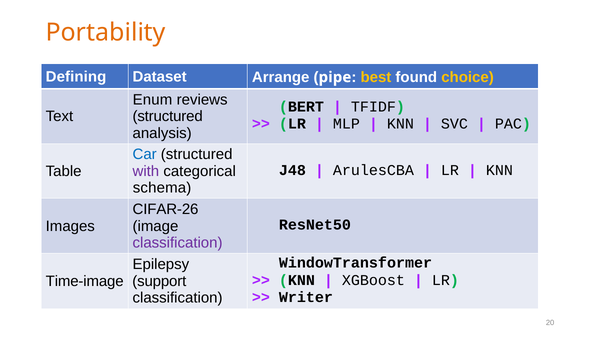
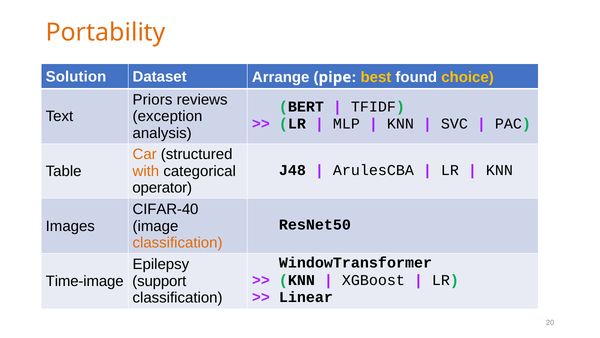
Defining: Defining -> Solution (76, 76)
Enum: Enum -> Priors (152, 100)
structured: structured -> exception (168, 116)
Car colour: blue -> orange (145, 154)
with colour: purple -> orange (146, 171)
schema: schema -> operator (162, 188)
CIFAR-26: CIFAR-26 -> CIFAR-40 (166, 209)
classification colour: purple -> orange (178, 242)
Writer: Writer -> Linear (306, 297)
